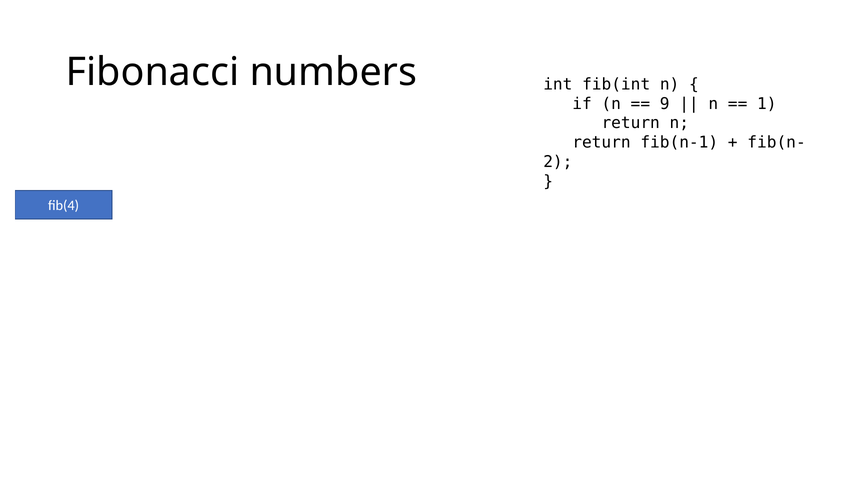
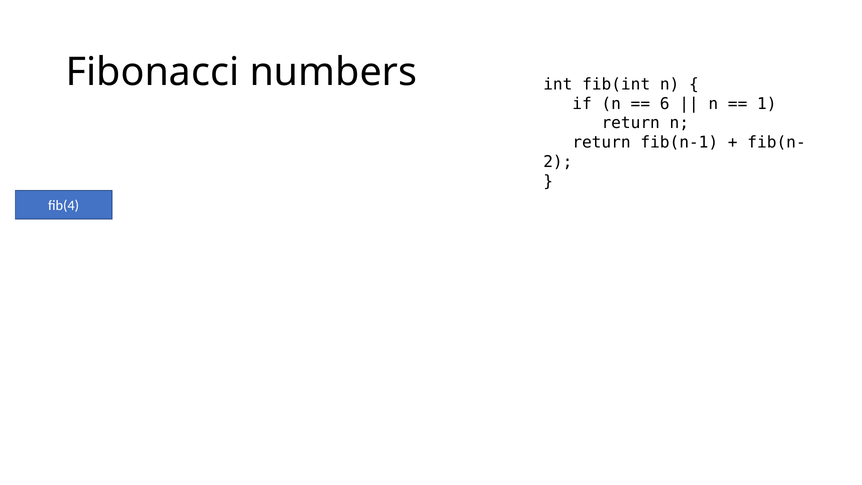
9: 9 -> 6 (665, 104)
